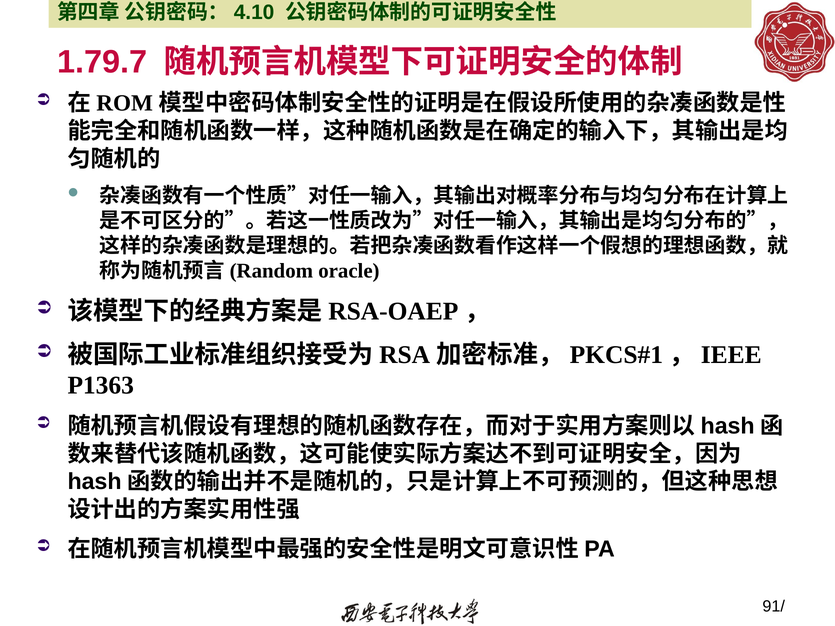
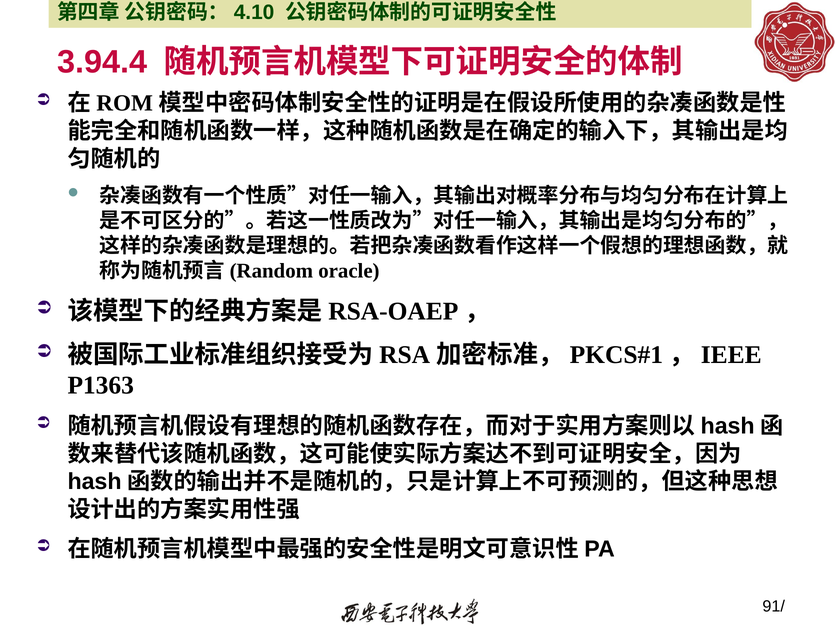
1.79.7: 1.79.7 -> 3.94.4 (102, 62)
